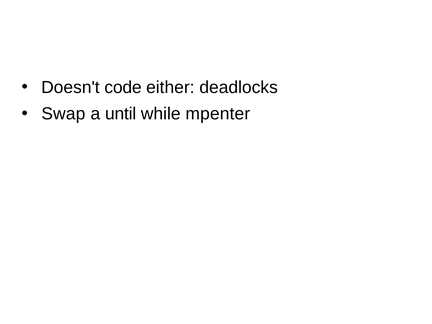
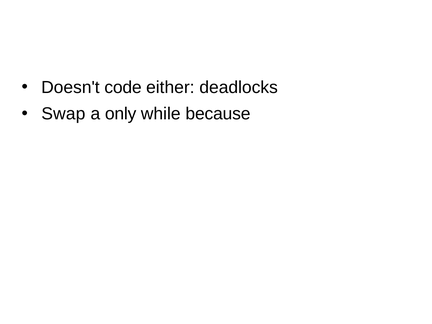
until: until -> only (121, 114)
mpenter: mpenter -> because (218, 114)
